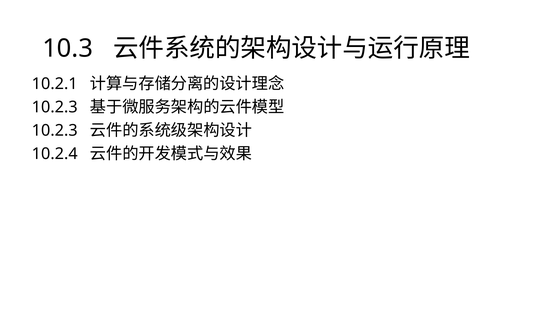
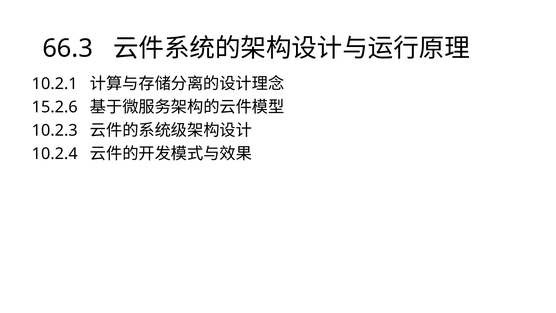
10.3: 10.3 -> 66.3 (68, 48)
10.2.3: 10.2.3 -> 15.2.6 (55, 107)
